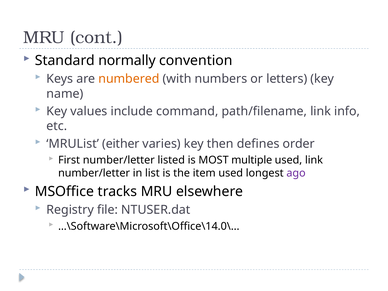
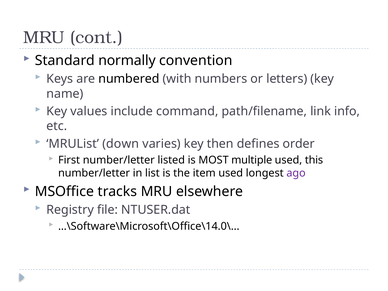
numbered colour: orange -> black (129, 79)
either: either -> down (121, 144)
used link: link -> this (314, 160)
